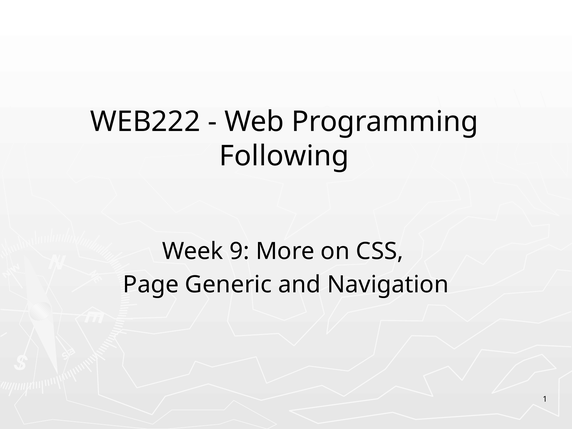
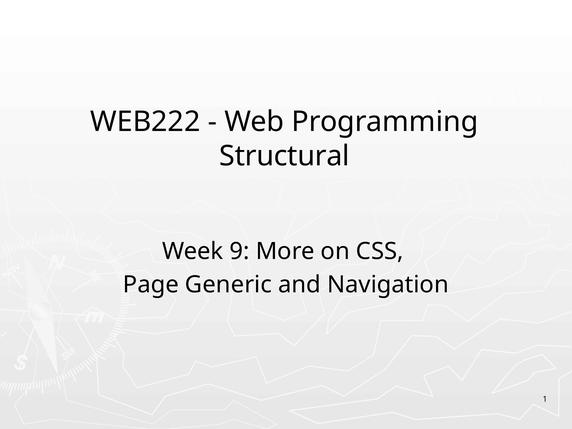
Following: Following -> Structural (284, 156)
